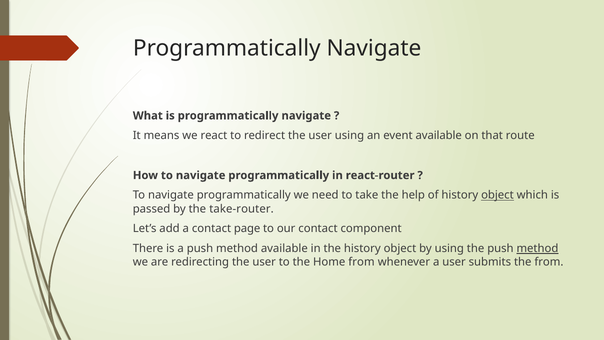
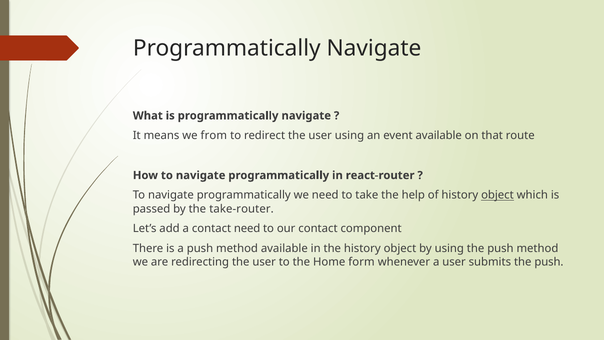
react: react -> from (214, 135)
contact page: page -> need (247, 229)
method underline: present -> none (537, 248)
Home from: from -> form (361, 262)
submits the from: from -> push (549, 262)
